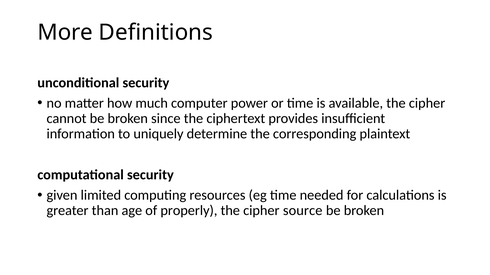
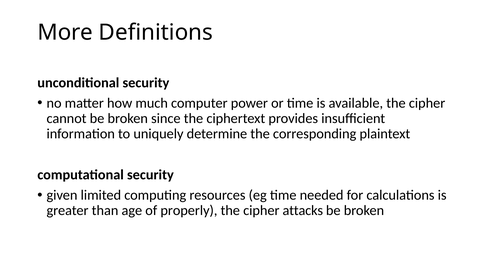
source: source -> attacks (303, 211)
